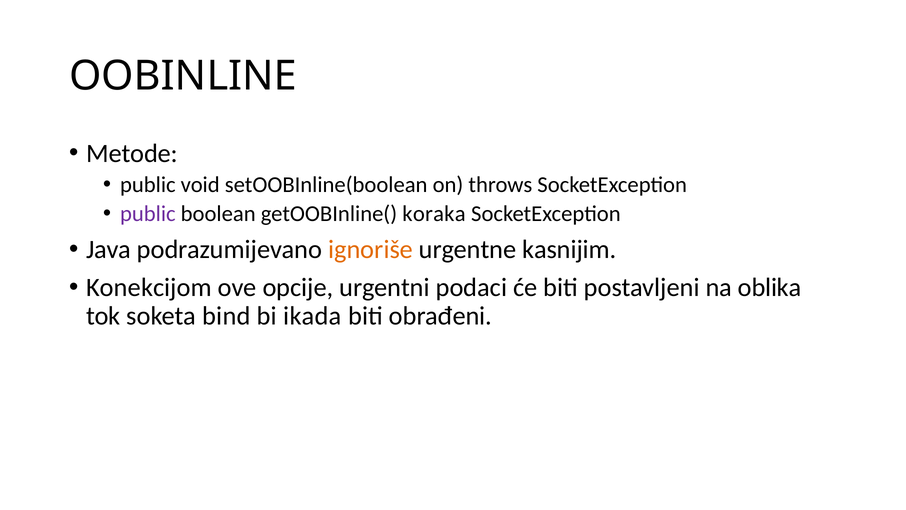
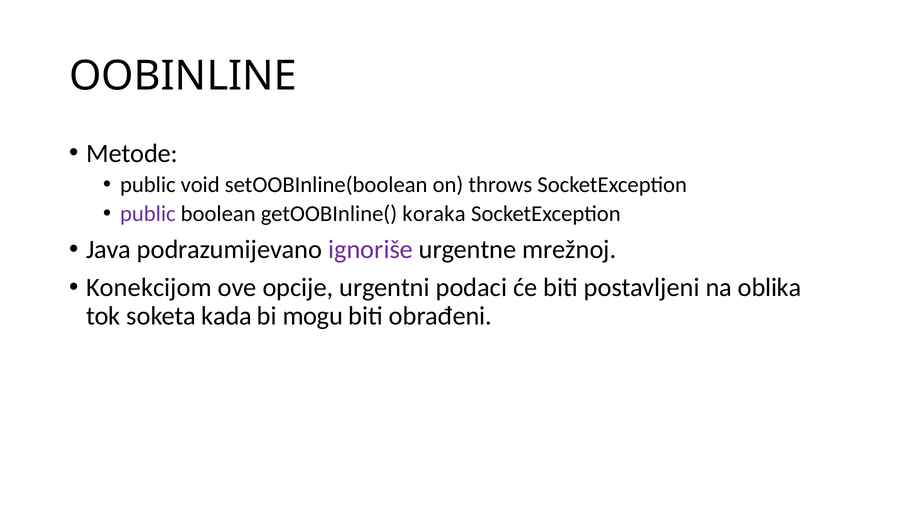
ignoriše colour: orange -> purple (371, 249)
kasnijim: kasnijim -> mrežnoj (569, 249)
bind: bind -> kada (227, 316)
ikada: ikada -> mogu (313, 316)
